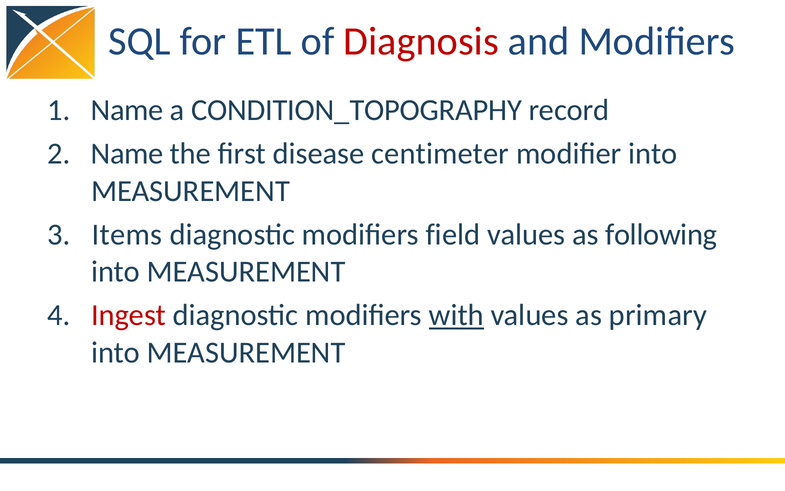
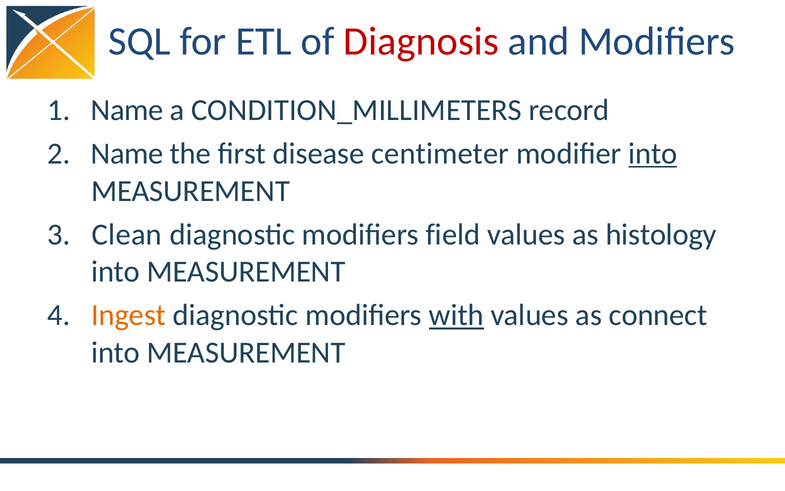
CONDITION_TOPOGRAPHY: CONDITION_TOPOGRAPHY -> CONDITION_MILLIMETERS (356, 110)
into underline: none -> present (653, 154)
Items: Items -> Clean (127, 234)
following: following -> histology (661, 234)
Ingest colour: red -> orange (129, 315)
primary: primary -> connect (658, 315)
